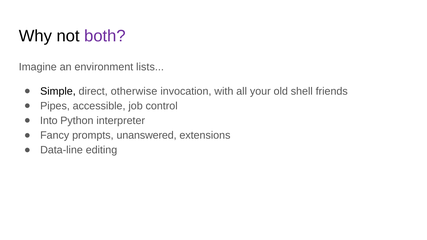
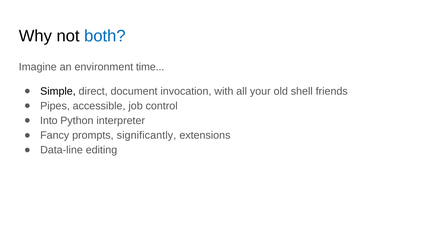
both colour: purple -> blue (105, 36)
lists: lists -> time (150, 67)
otherwise: otherwise -> document (134, 91)
unanswered: unanswered -> significantly (146, 136)
